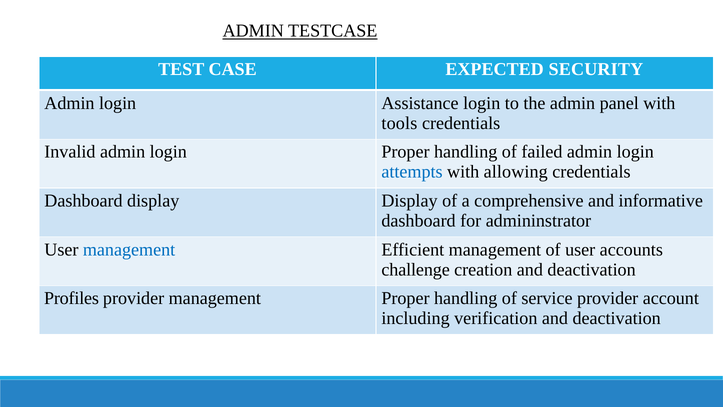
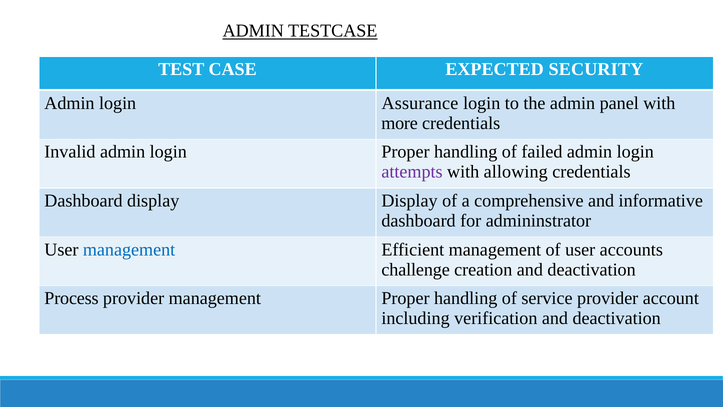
Assistance: Assistance -> Assurance (420, 103)
tools: tools -> more (400, 123)
attempts colour: blue -> purple (412, 172)
Profiles: Profiles -> Process (71, 298)
